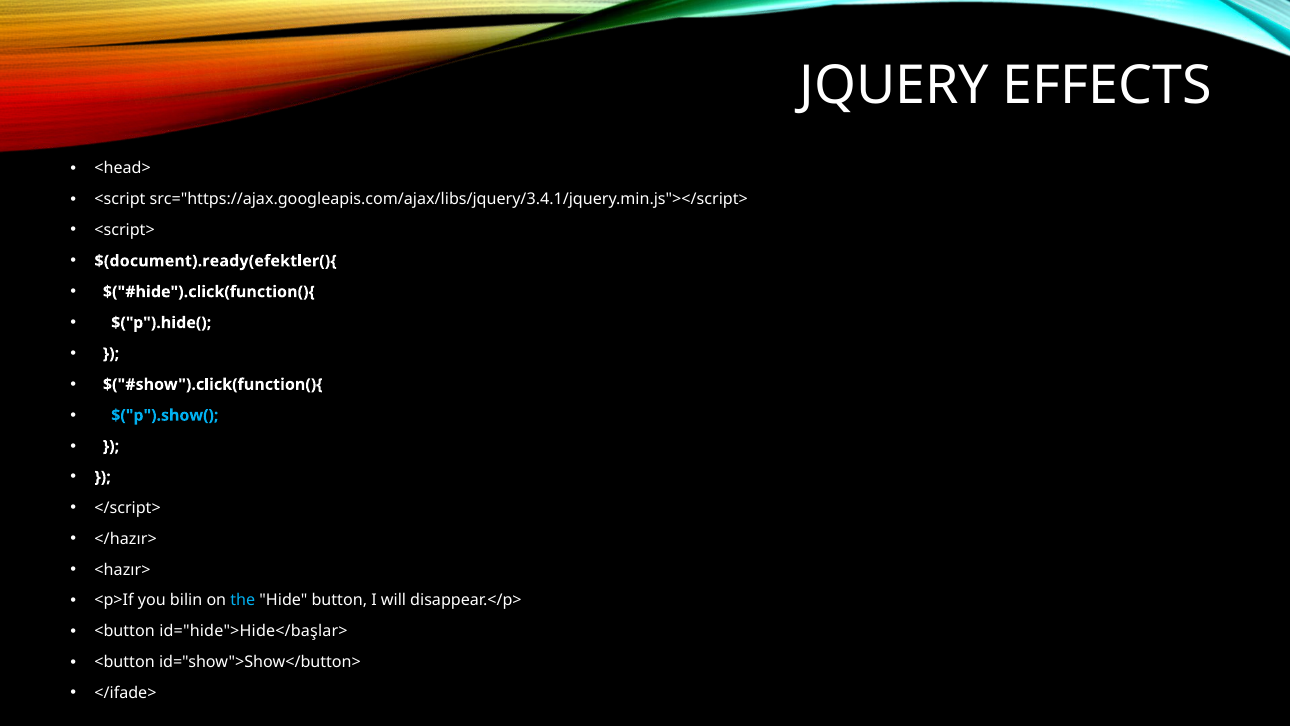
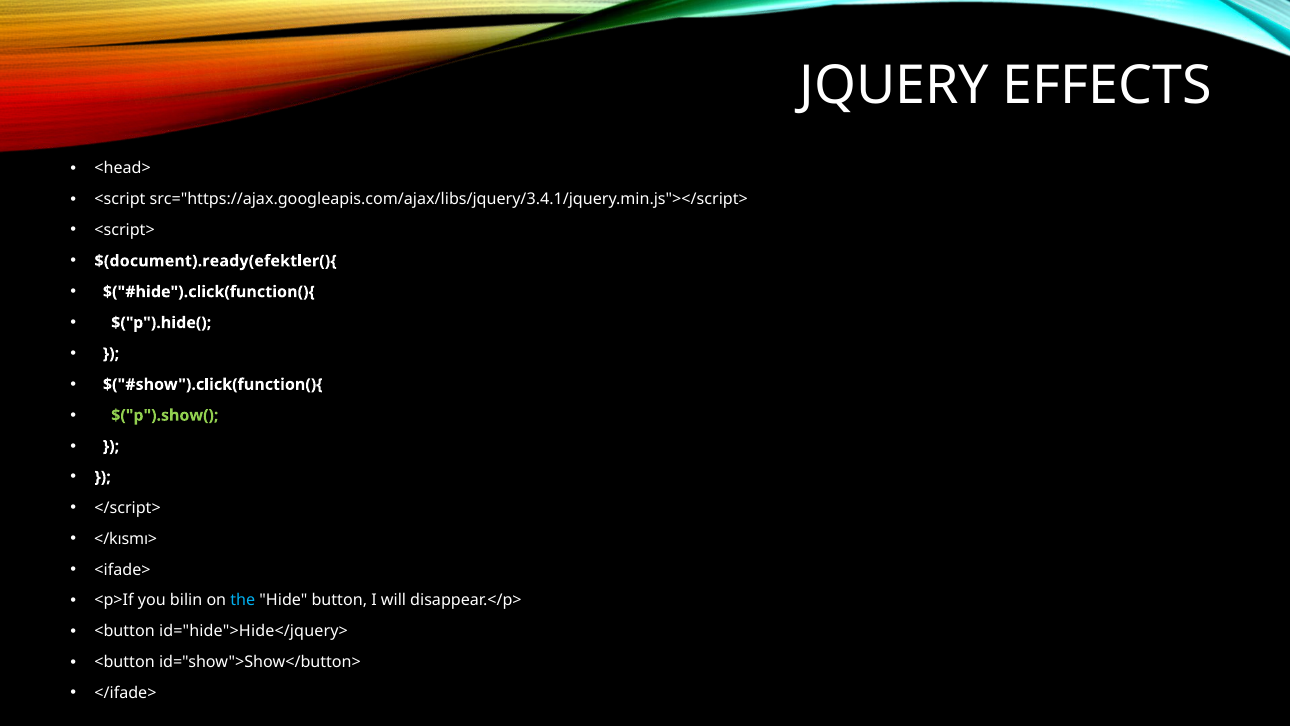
$("p").show( colour: light blue -> light green (165, 415)
</hazır>: </hazır> -> </kısmı> (126, 539)
<hazır>: <hazır> -> <ifade> (123, 569)
id="hide">Hide</başlar>: id="hide">Hide</başlar> -> id="hide">Hide</jquery> (253, 631)
